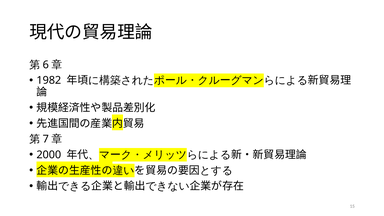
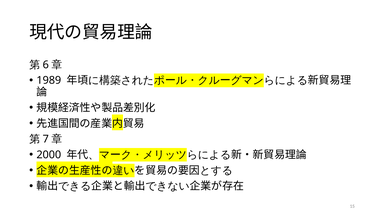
1982: 1982 -> 1989 (49, 80)
